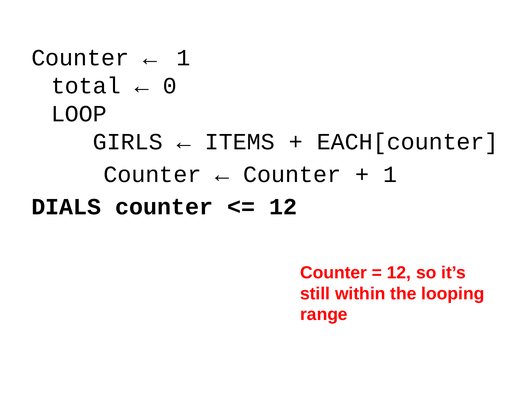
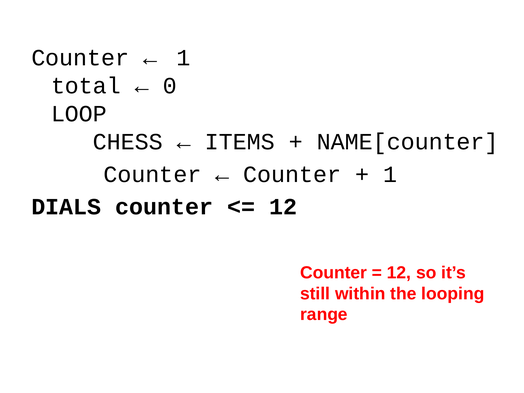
GIRLS: GIRLS -> CHESS (128, 142)
EACH[counter: EACH[counter -> NAME[counter (408, 142)
